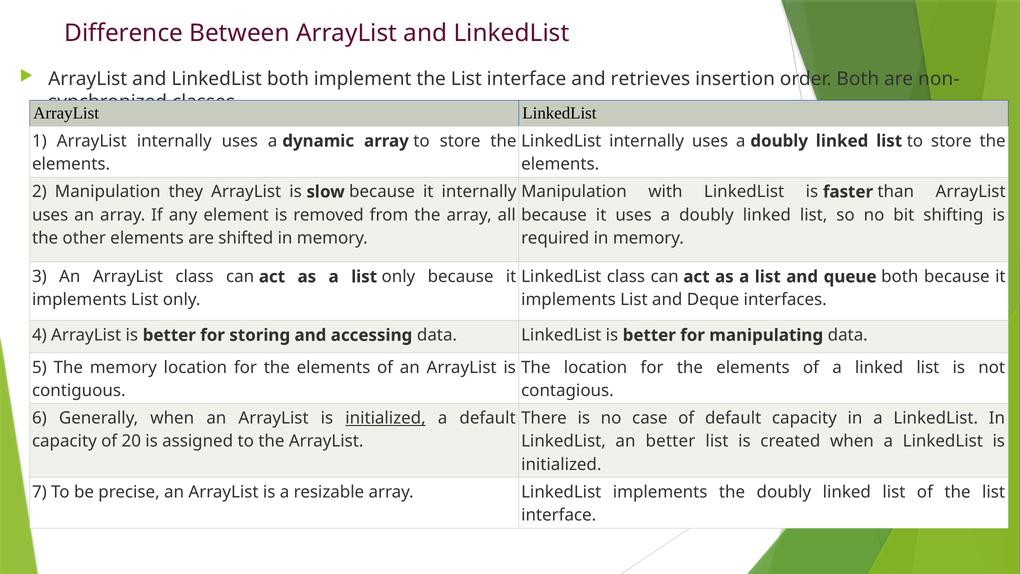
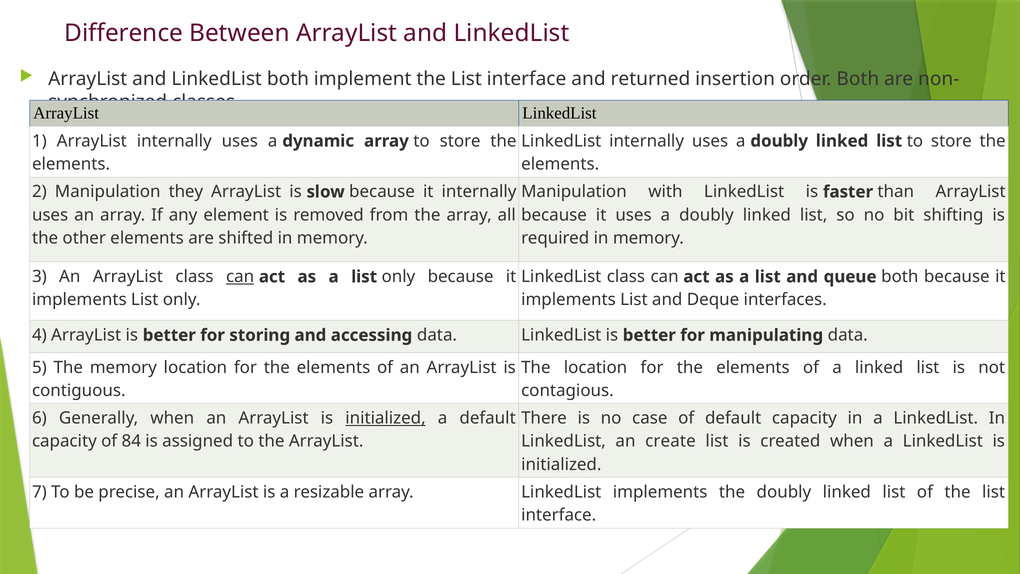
retrieves: retrieves -> returned (650, 79)
can underline: none -> present (240, 277)
20: 20 -> 84 (131, 441)
an better: better -> create (670, 441)
